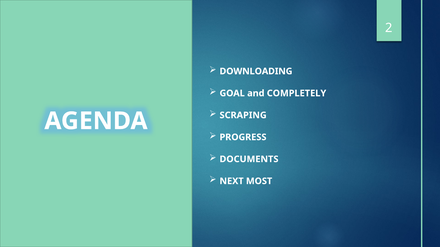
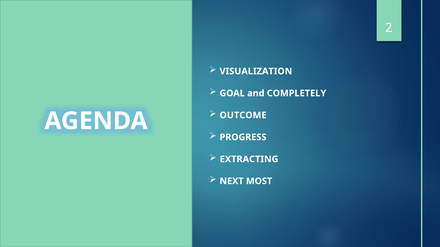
DOWNLOADING: DOWNLOADING -> VISUALIZATION (256, 71)
SCRAPING: SCRAPING -> OUTCOME (243, 115)
DOCUMENTS: DOCUMENTS -> EXTRACTING (249, 159)
